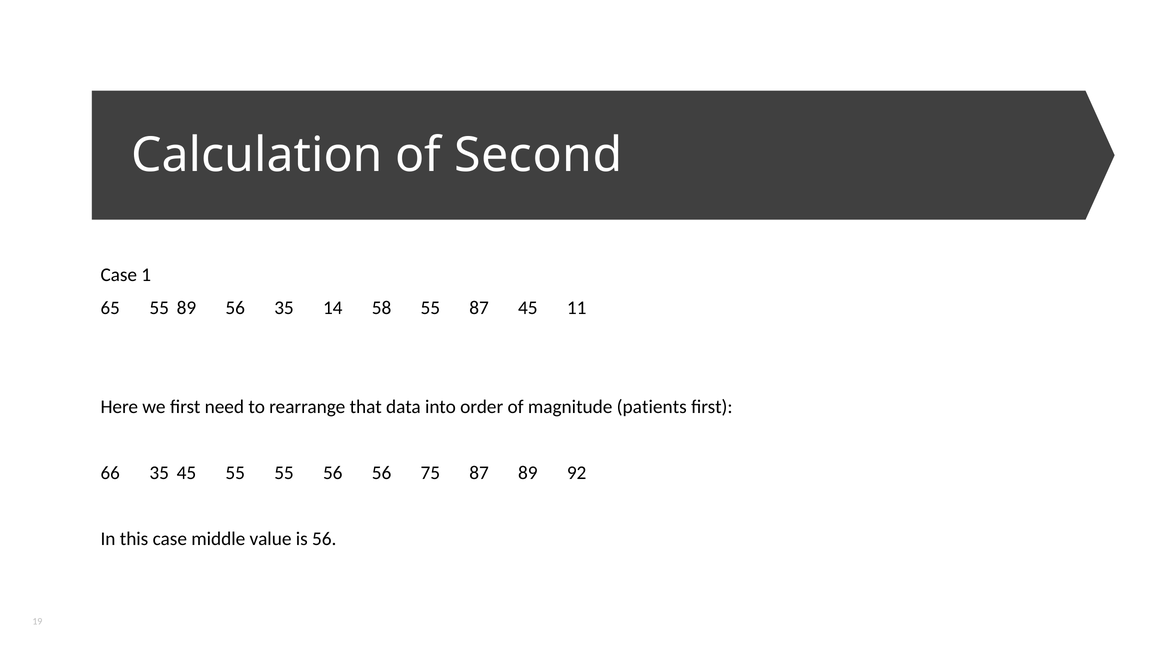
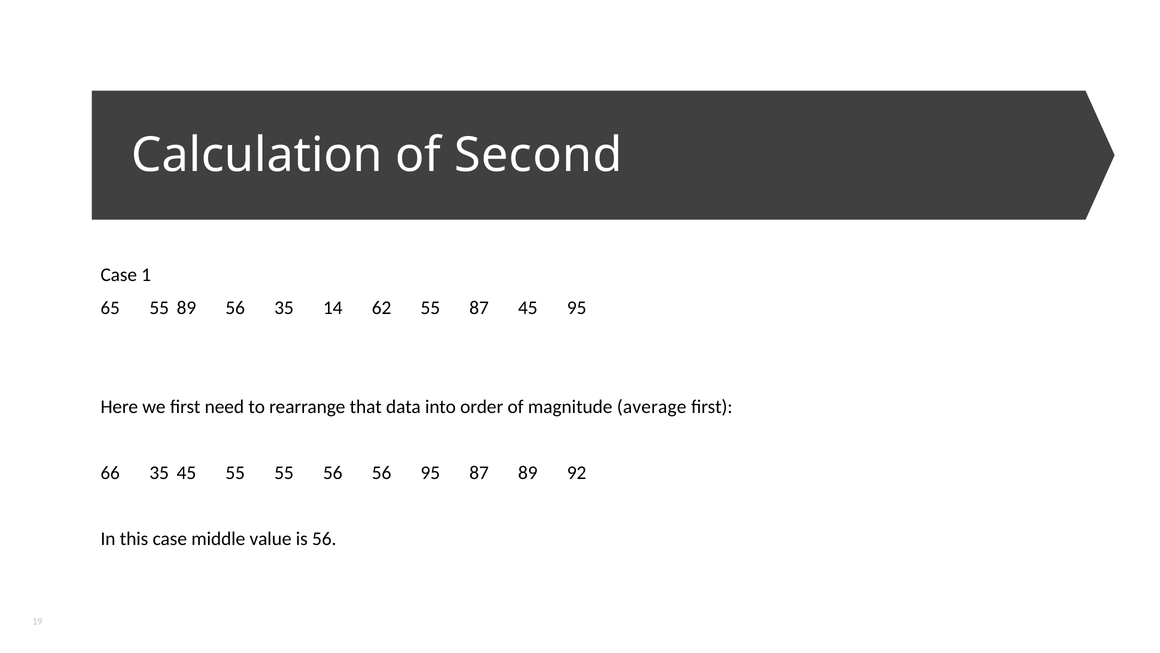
58: 58 -> 62 (382, 308)
45 11: 11 -> 95 (577, 308)
patients: patients -> average (652, 406)
56 75: 75 -> 95 (430, 472)
